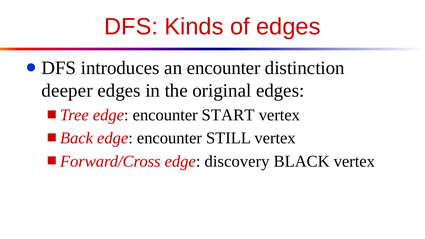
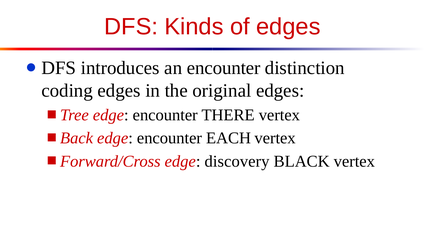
deeper: deeper -> coding (67, 91)
START: START -> THERE (228, 115)
STILL: STILL -> EACH (228, 138)
